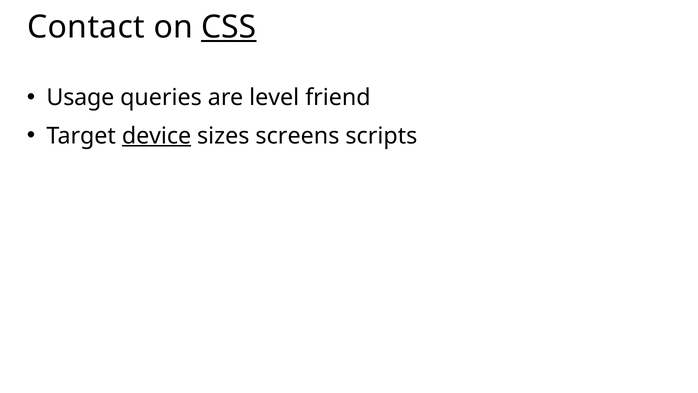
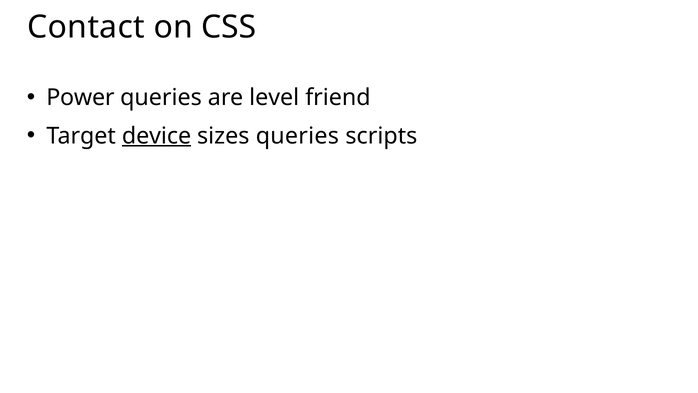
CSS underline: present -> none (229, 27)
Usage: Usage -> Power (80, 98)
sizes screens: screens -> queries (297, 136)
